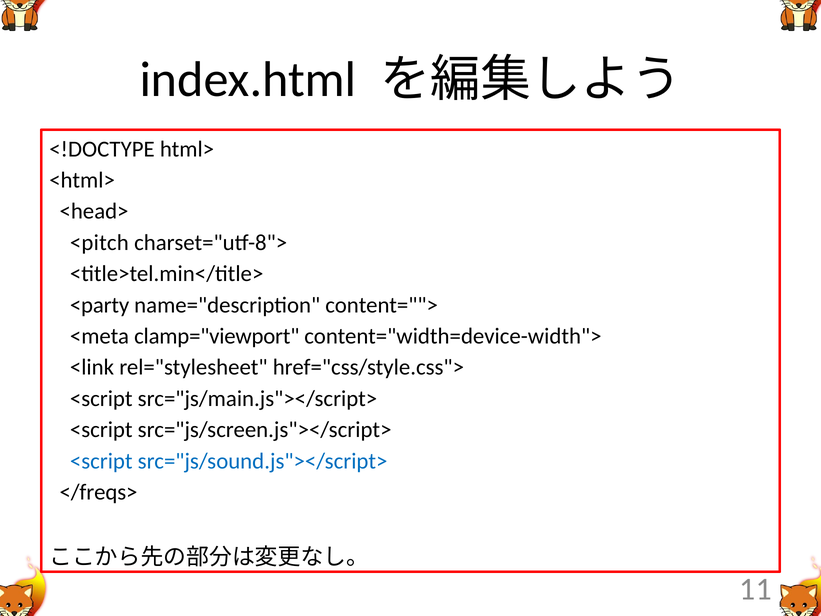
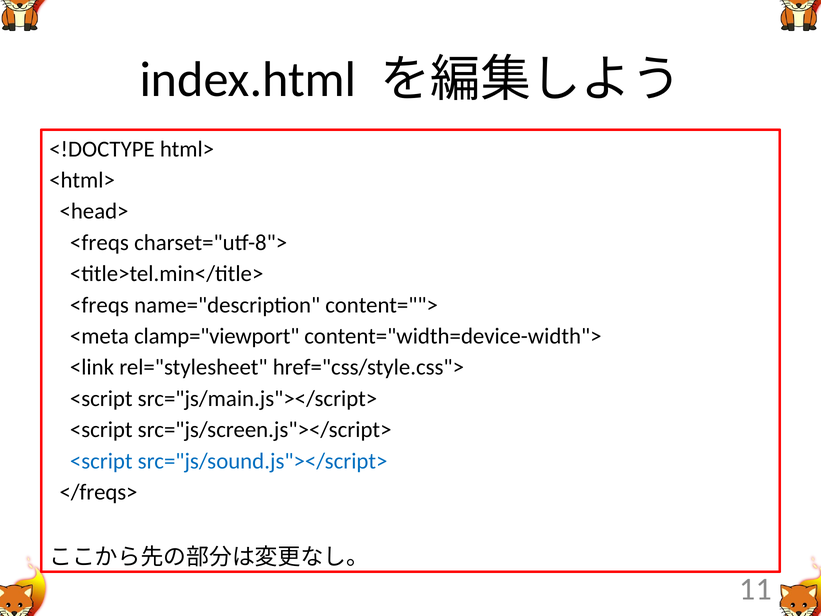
<pitch: <pitch -> <freqs (99, 242)
<party: <party -> <freqs (99, 305)
